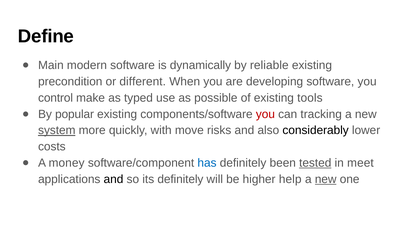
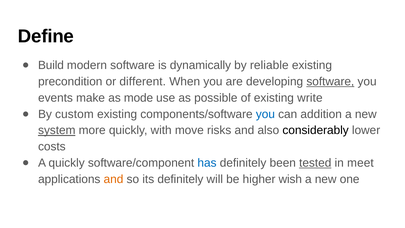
Main: Main -> Build (51, 65)
software underline: none -> present (330, 81)
control: control -> events (55, 98)
typed: typed -> mode (138, 98)
tools: tools -> write (310, 98)
popular: popular -> custom (74, 114)
you colour: red -> blue (265, 114)
tracking: tracking -> addition (321, 114)
A money: money -> quickly (67, 163)
and colour: black -> orange (114, 179)
help: help -> wish (290, 179)
new underline: present -> none (326, 179)
